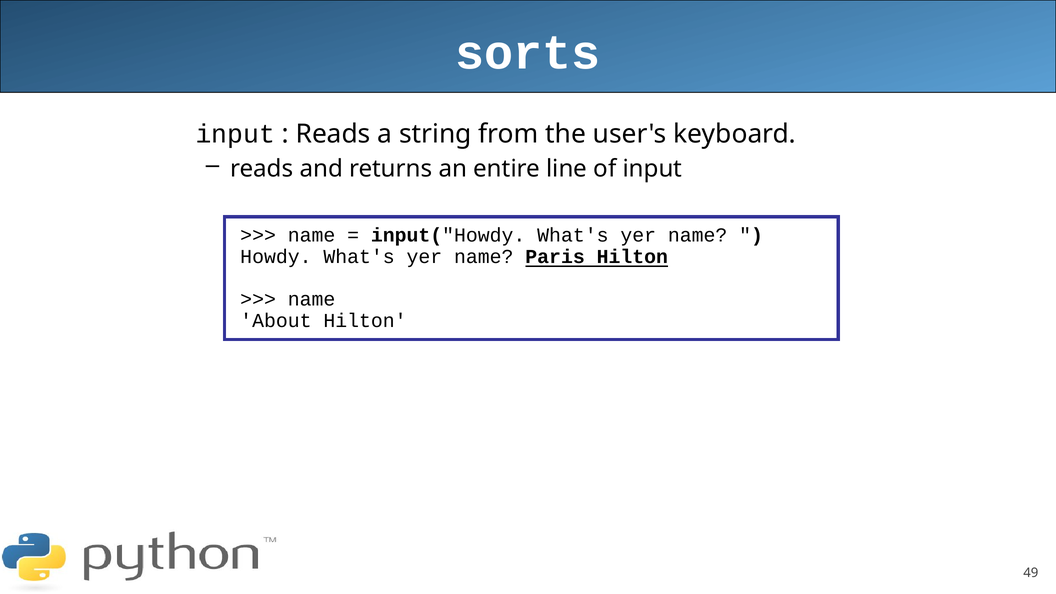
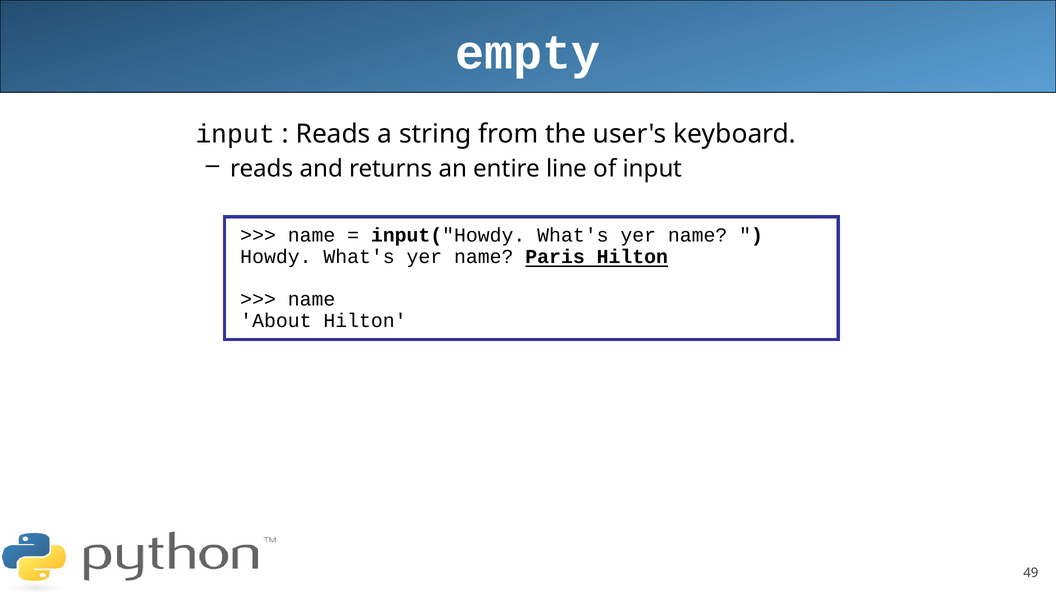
sorts: sorts -> empty (528, 53)
